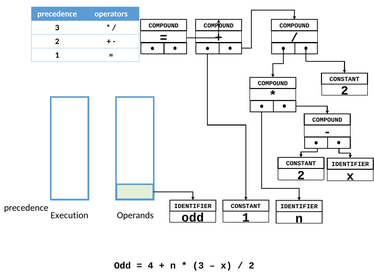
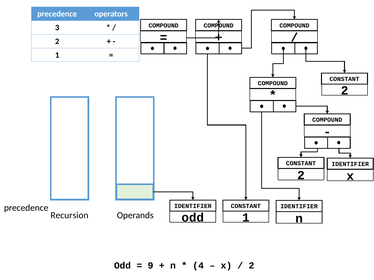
Execution: Execution -> Recursion (69, 216)
4: 4 -> 9 (151, 266)
3: 3 -> 4 (198, 266)
